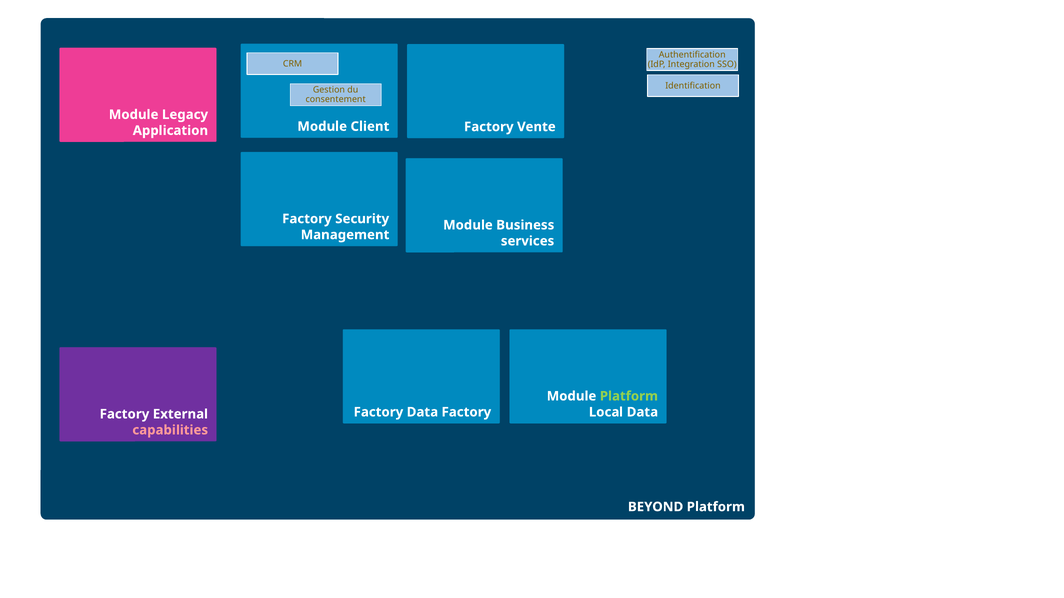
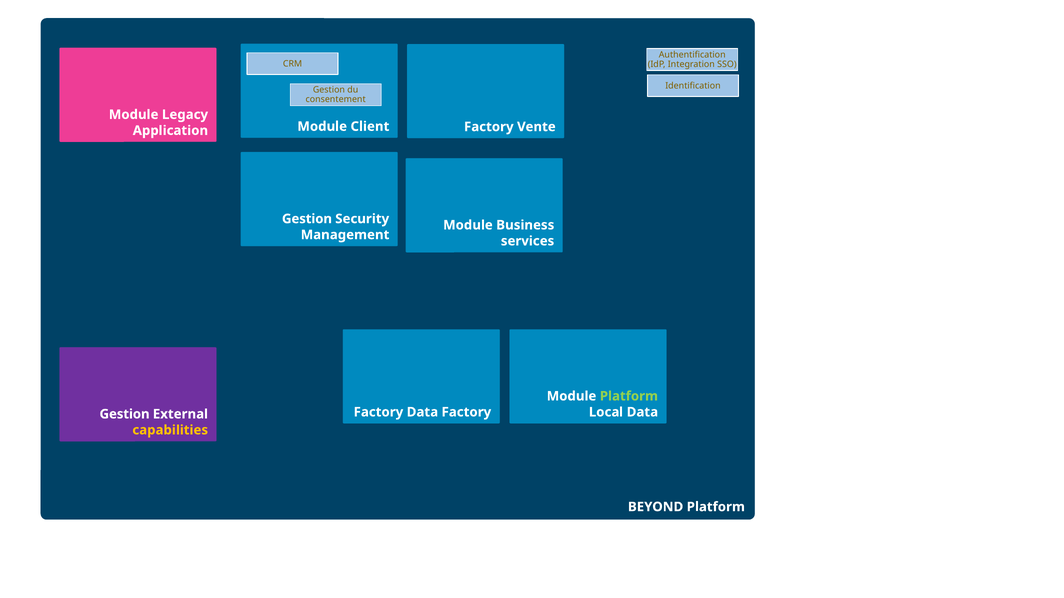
Factory: Factory -> Gestion (307, 219)
Factory: Factory -> Gestion (125, 414)
capabilities colour: pink -> yellow (170, 430)
